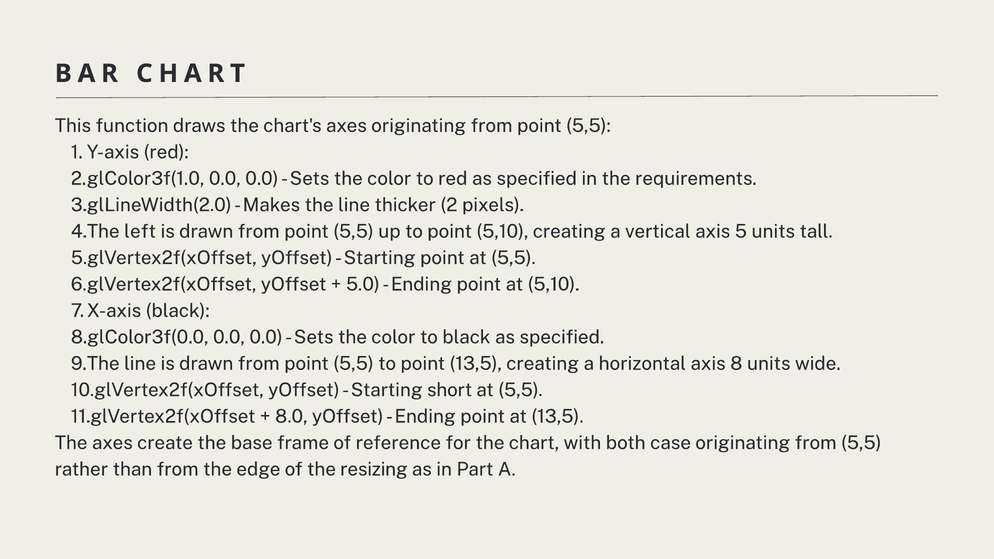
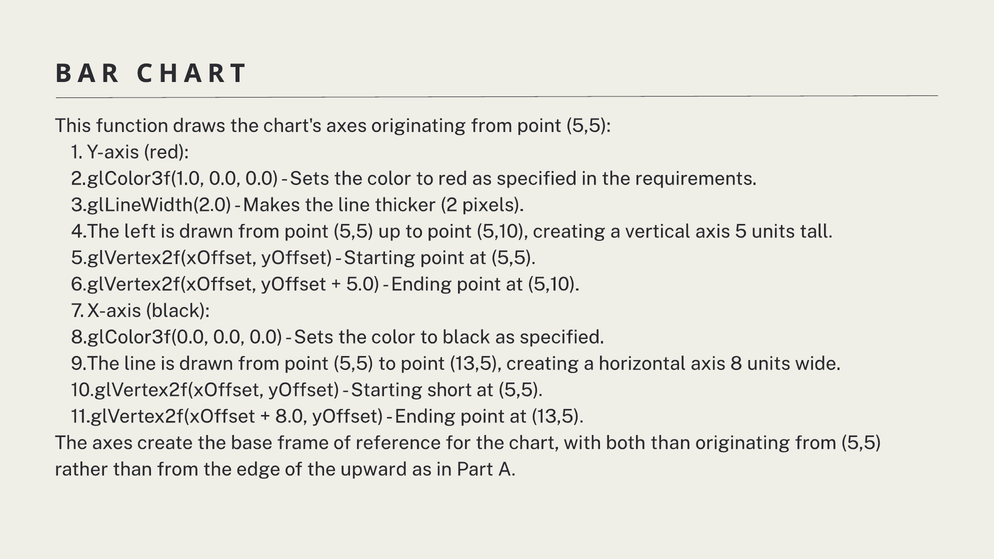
both case: case -> than (670, 443)
resizing: resizing -> upward (374, 469)
